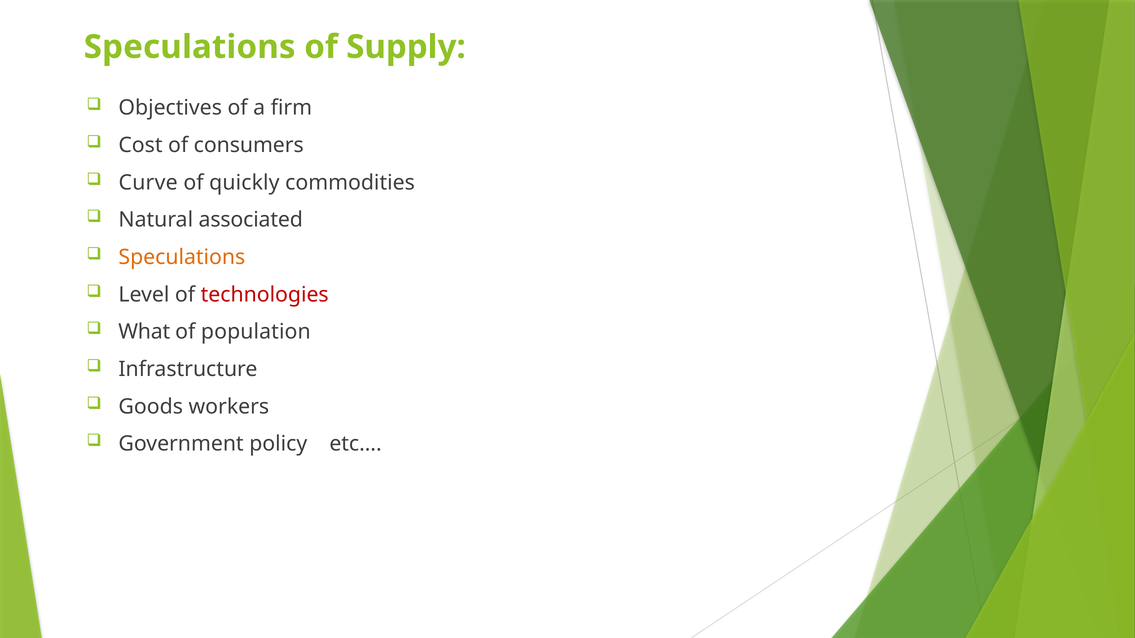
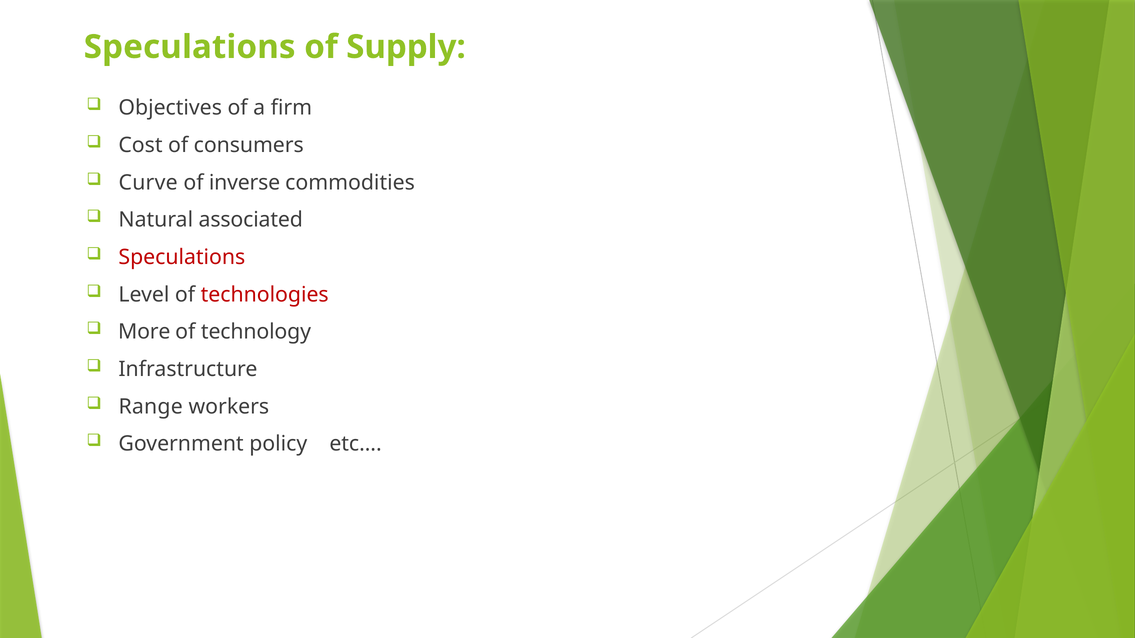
quickly: quickly -> inverse (245, 183)
Speculations colour: orange -> red (182, 257)
What: What -> More (144, 332)
population: population -> technology (256, 332)
Goods: Goods -> Range (151, 407)
